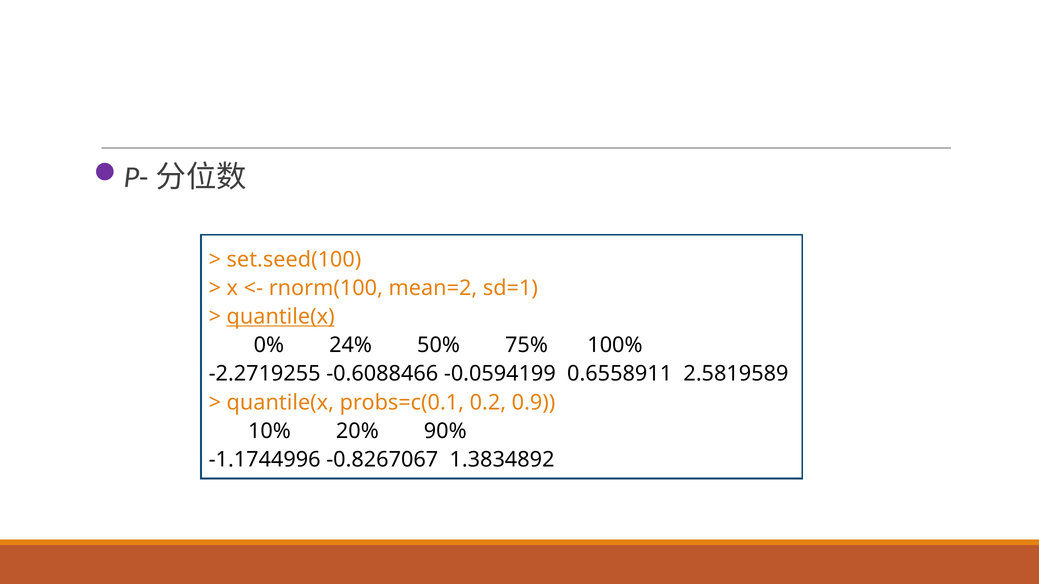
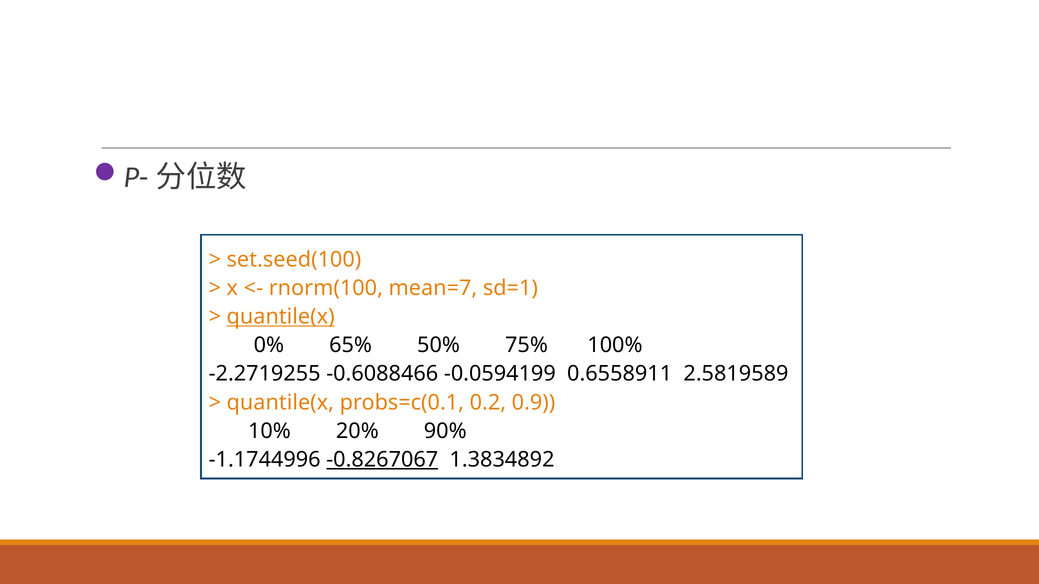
mean=2: mean=2 -> mean=7 (433, 288)
24%: 24% -> 65% (351, 346)
-0.8267067 underline: none -> present (382, 460)
